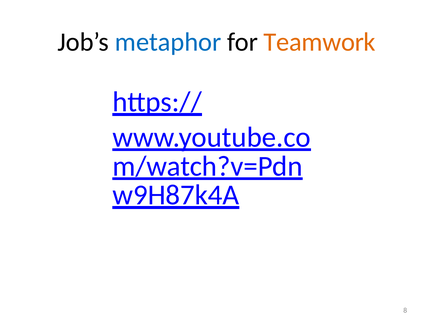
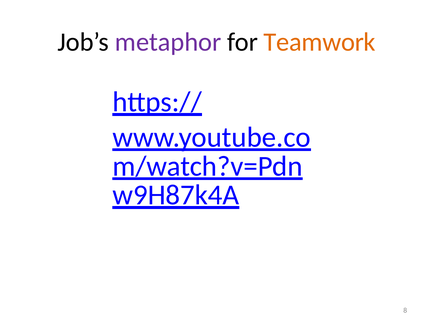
metaphor colour: blue -> purple (168, 42)
